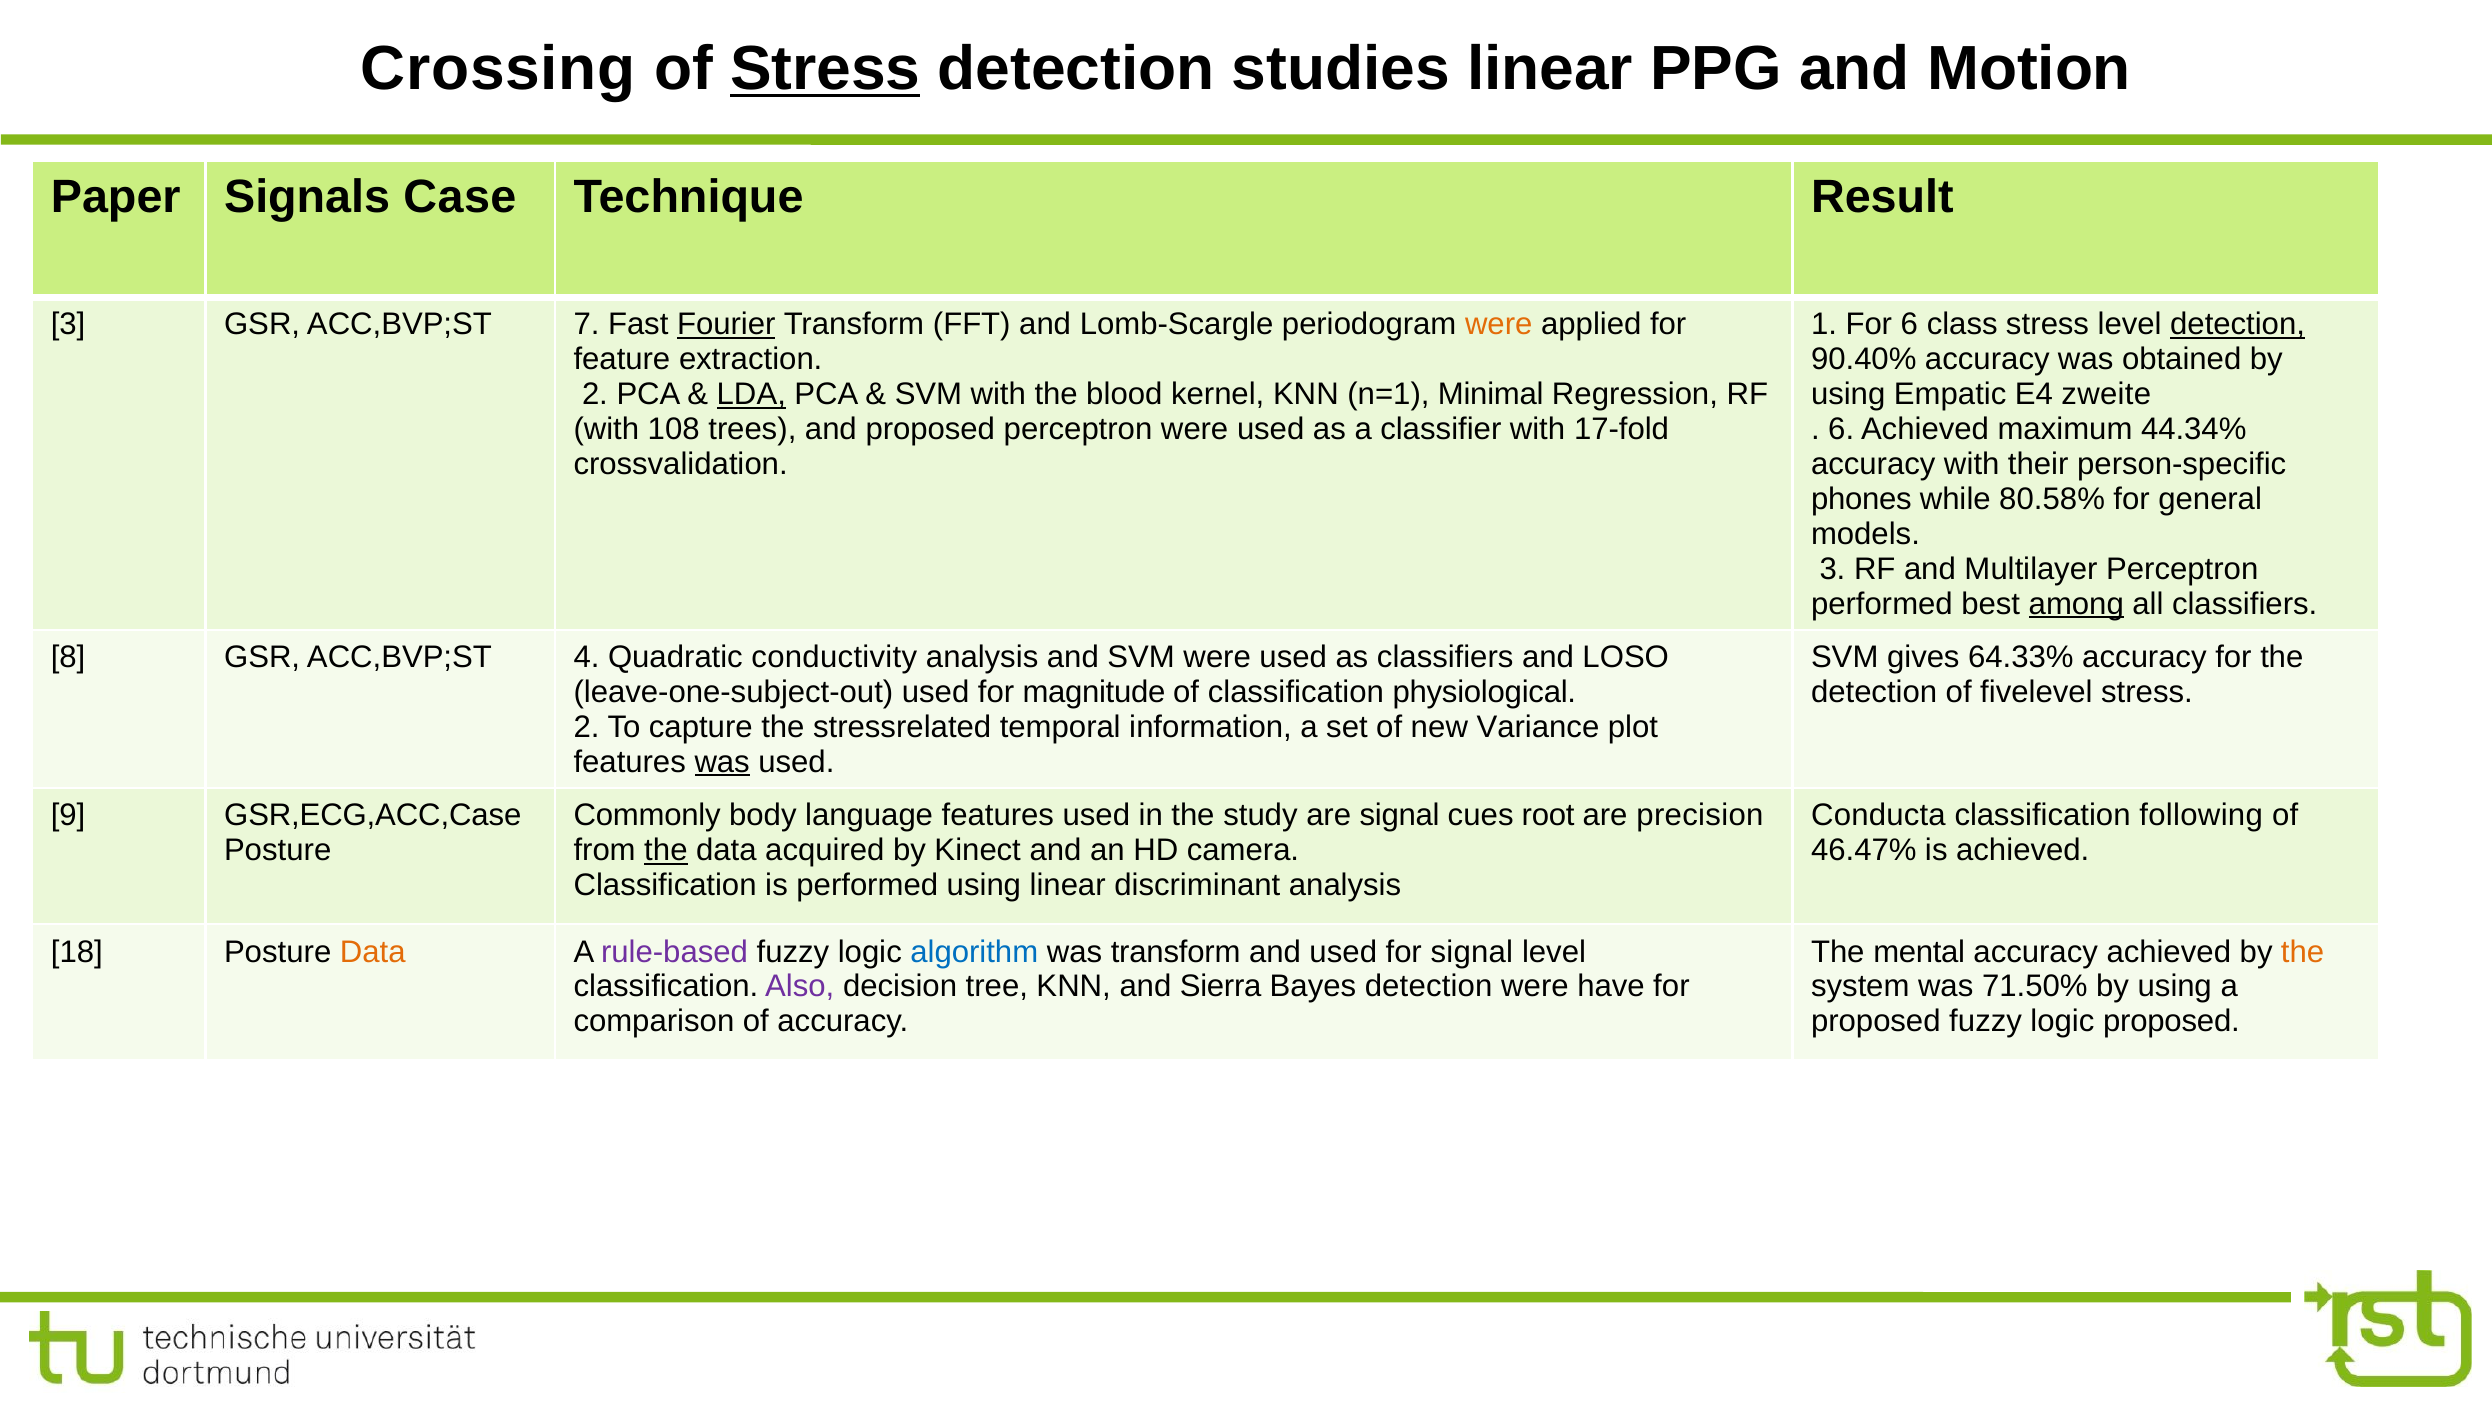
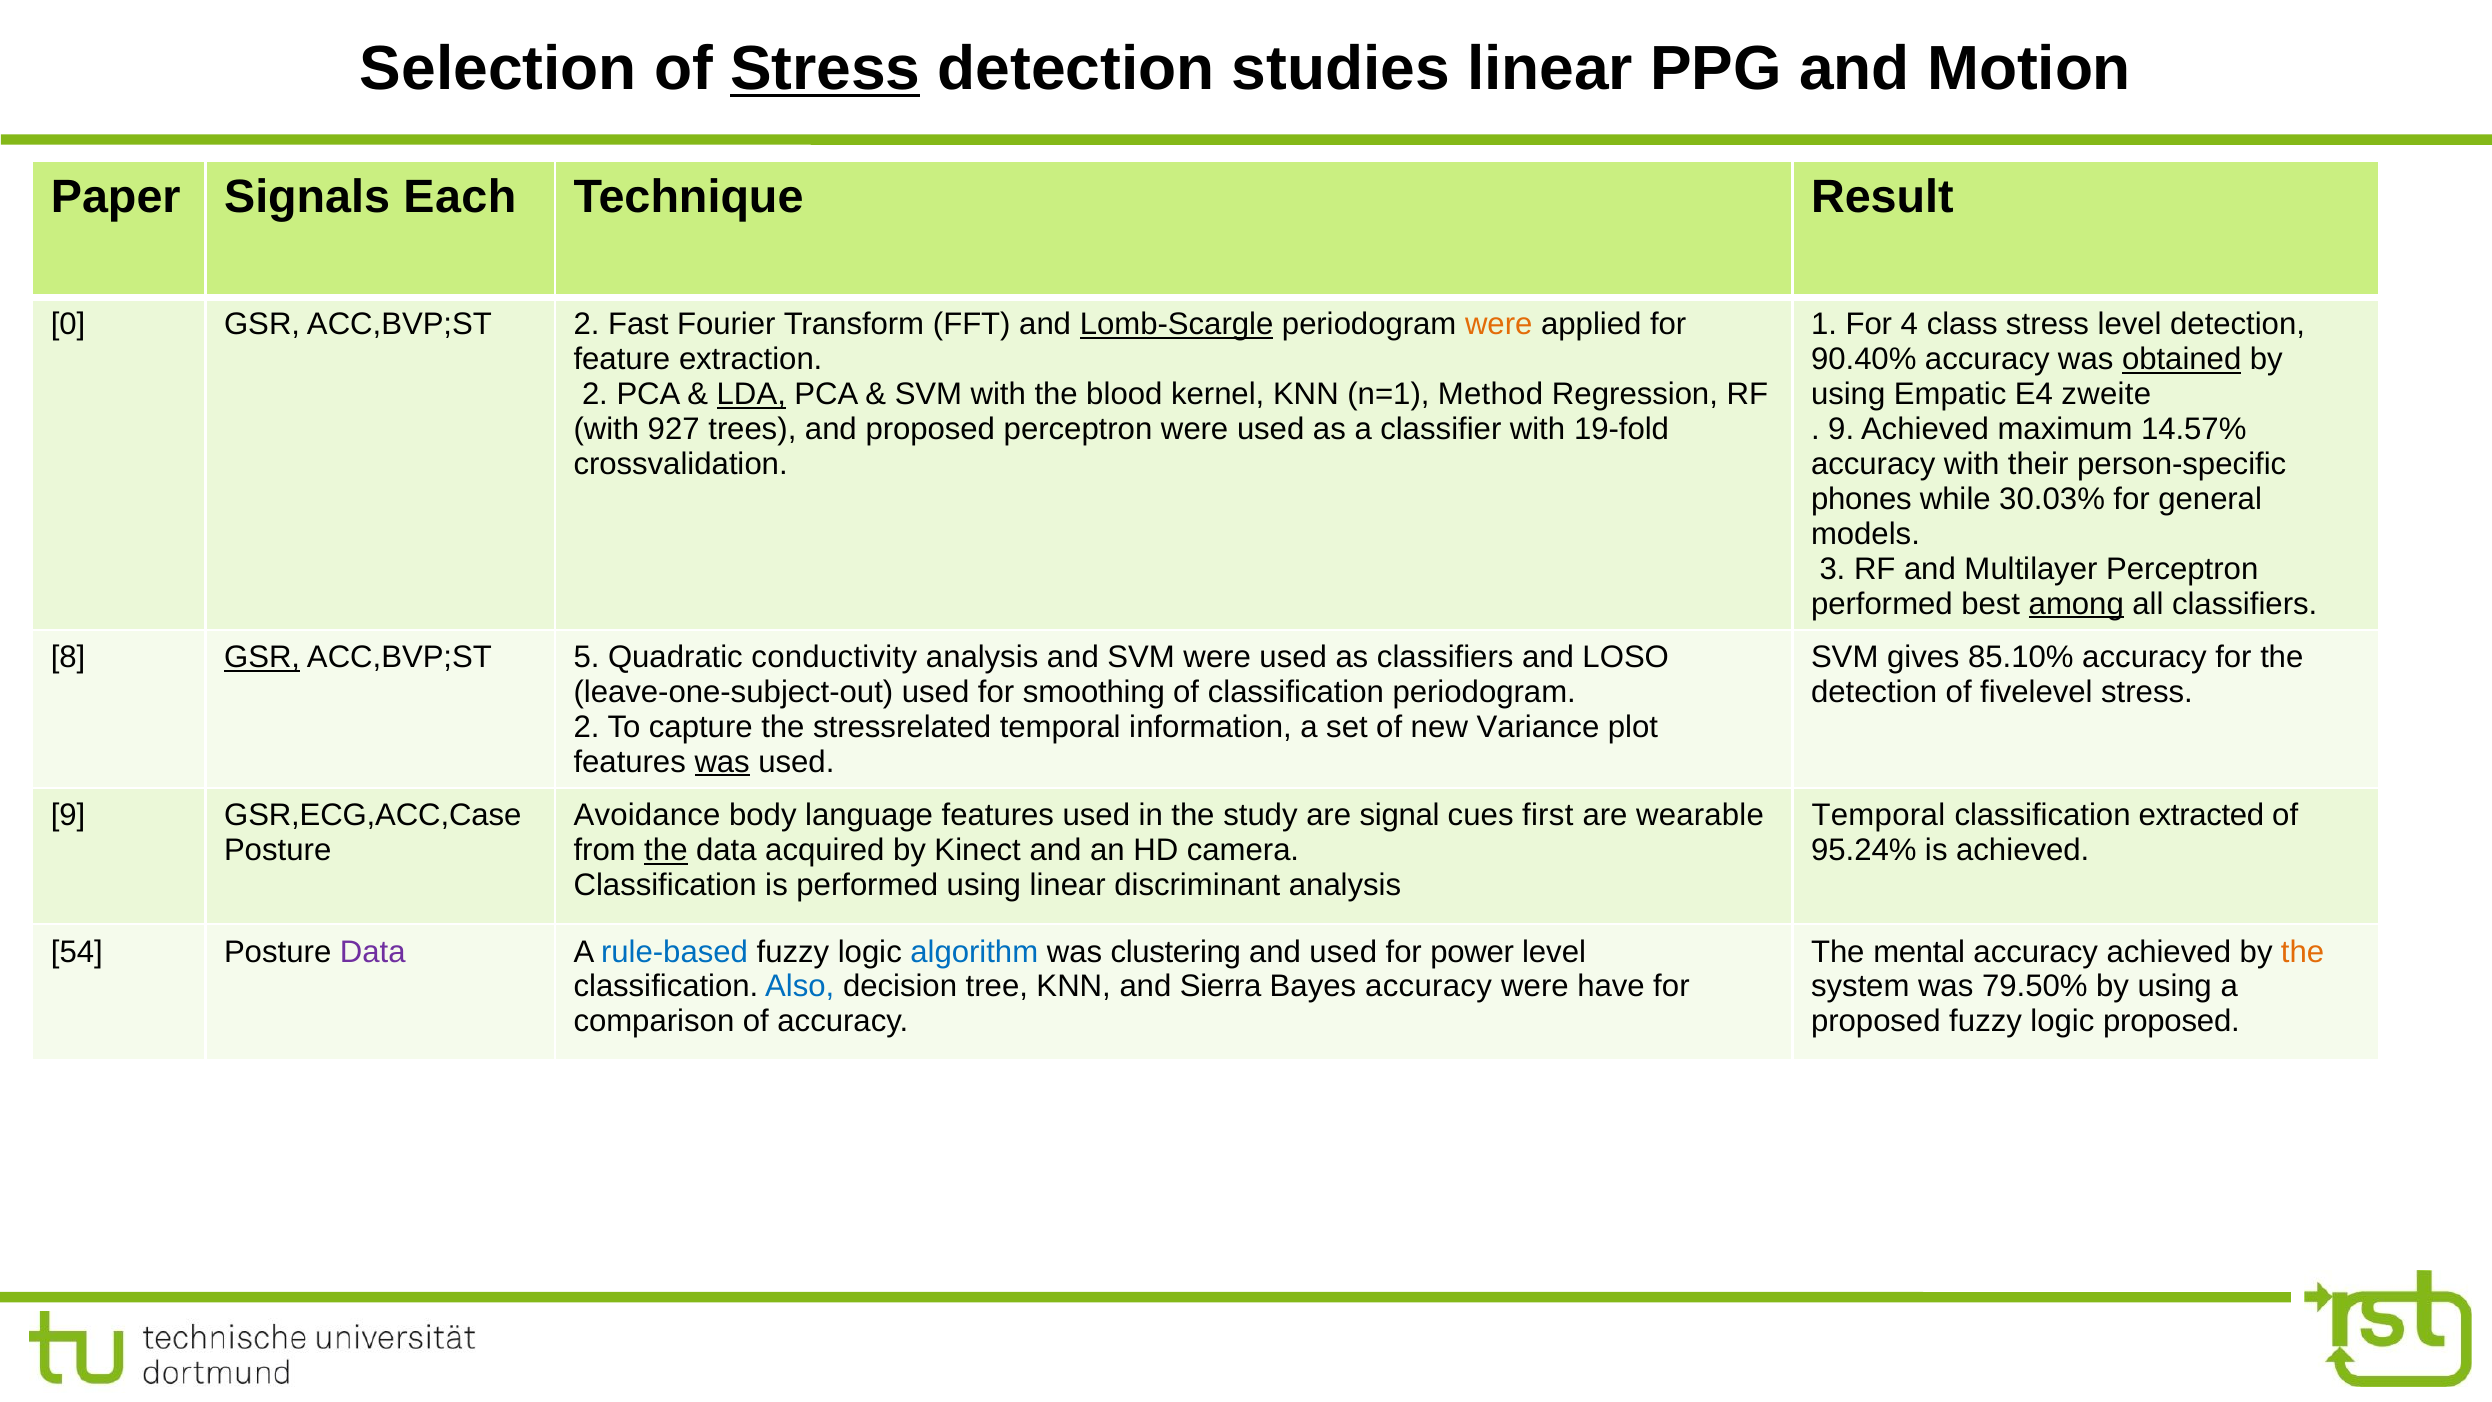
Crossing: Crossing -> Selection (498, 69)
Case: Case -> Each (460, 197)
3: 3 -> 0 (68, 325)
ACC,BVP;ST 7: 7 -> 2 (587, 325)
Fourier underline: present -> none (726, 325)
Lomb-Scargle underline: none -> present (1177, 325)
For 6: 6 -> 4 (1909, 325)
detection underline: present -> none (2238, 325)
obtained underline: none -> present (2182, 359)
Minimal: Minimal -> Method (1490, 394)
108: 108 -> 927 (674, 429)
17-fold: 17-fold -> 19-fold (1622, 429)
6: 6 -> 9 (1841, 429)
44.34%: 44.34% -> 14.57% (2194, 429)
80.58%: 80.58% -> 30.03% (2052, 499)
GSR underline: none -> present (262, 657)
4: 4 -> 5 (587, 657)
64.33%: 64.33% -> 85.10% (2021, 657)
magnitude: magnitude -> smoothing (1094, 692)
classification physiological: physiological -> periodogram (1484, 692)
Commonly: Commonly -> Avoidance (647, 816)
root: root -> first (1548, 816)
precision: precision -> wearable (1700, 816)
Conducta: Conducta -> Temporal (1878, 816)
following: following -> extracted (2201, 816)
46.47%: 46.47% -> 95.24% (1864, 850)
18: 18 -> 54 (77, 952)
Data colour: orange -> purple (373, 952)
rule-based colour: purple -> blue (675, 952)
was transform: transform -> clustering (1176, 952)
for signal: signal -> power (1472, 952)
Also colour: purple -> blue (800, 986)
Bayes detection: detection -> accuracy (1429, 986)
71.50%: 71.50% -> 79.50% (2035, 986)
